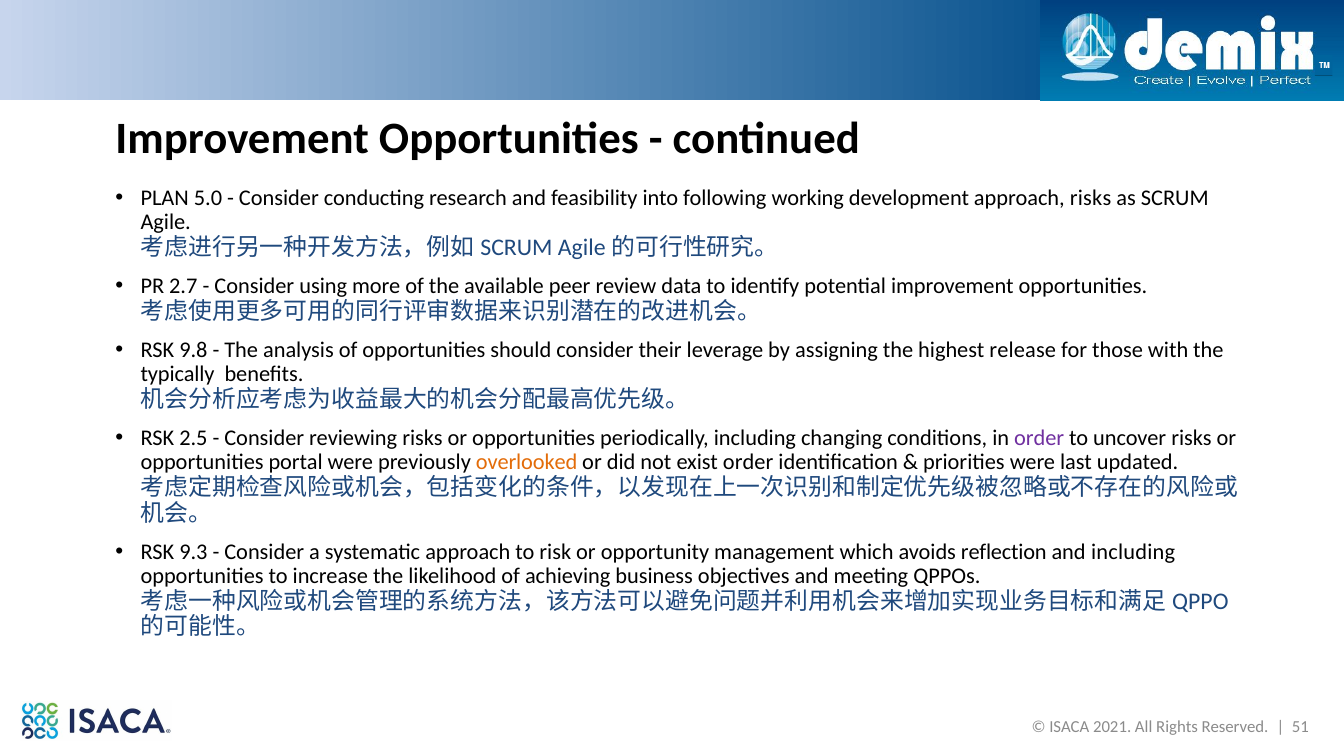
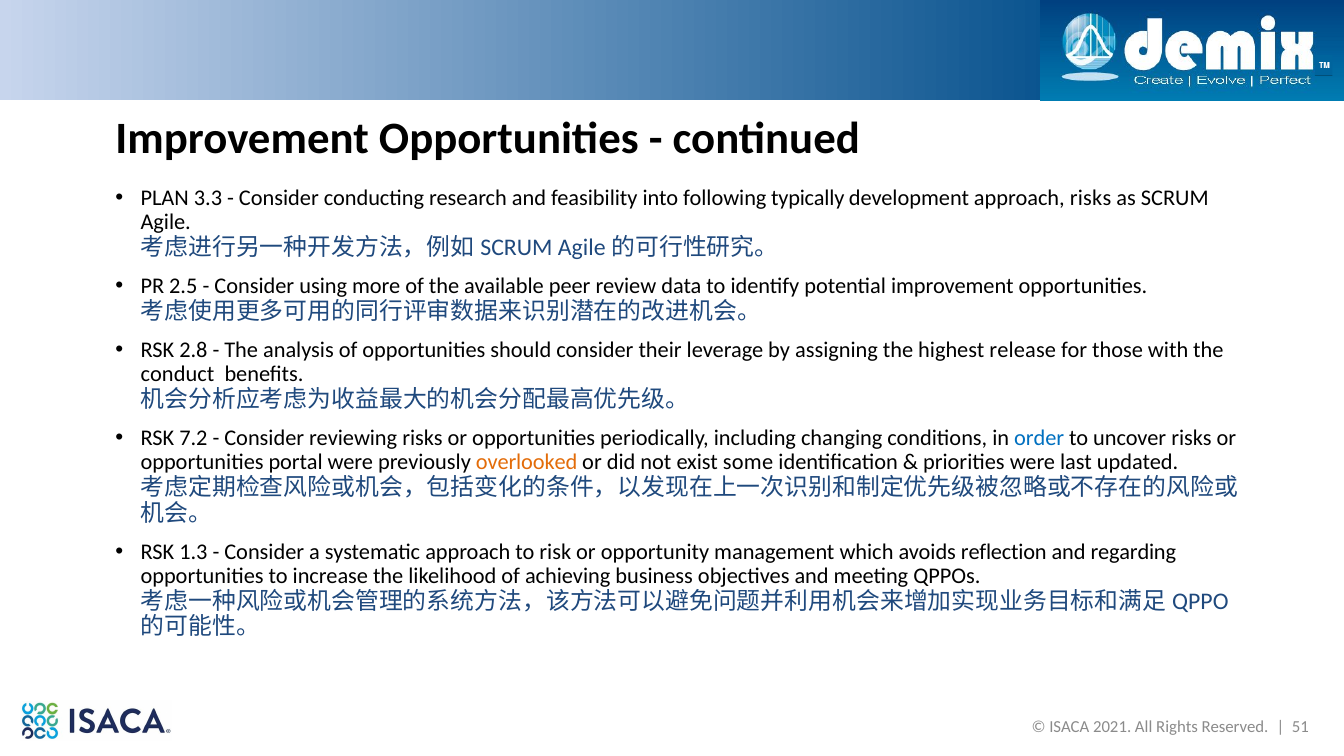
5.0: 5.0 -> 3.3 (208, 198)
working: working -> typically (808, 198)
2.7: 2.7 -> 2.5 (183, 286)
9.8: 9.8 -> 2.8 (193, 350)
typically: typically -> conduct (177, 375)
2.5: 2.5 -> 7.2 (193, 438)
order colour: purple -> blue (1039, 438)
exist order: order -> some (748, 463)
9.3: 9.3 -> 1.3 (193, 552)
and including: including -> regarding (1133, 552)
